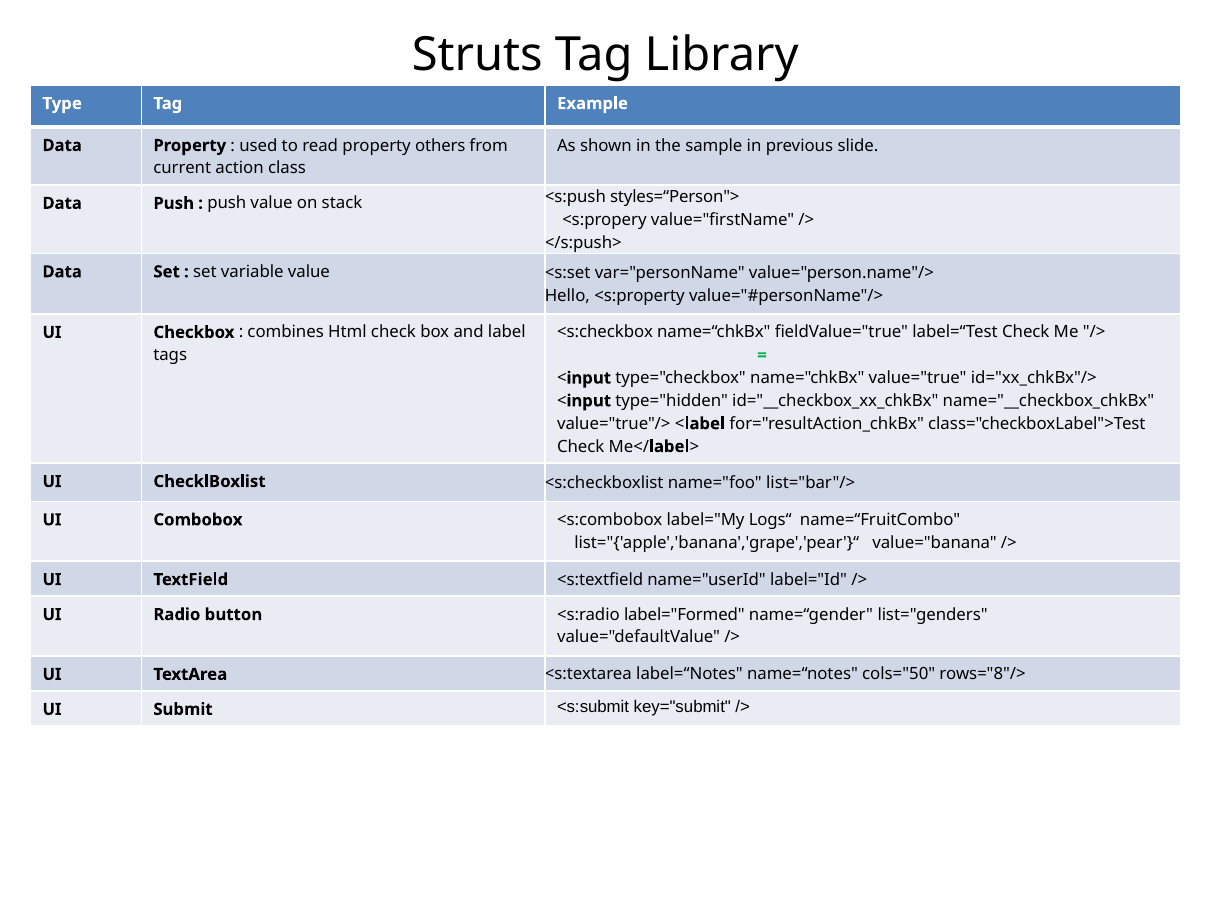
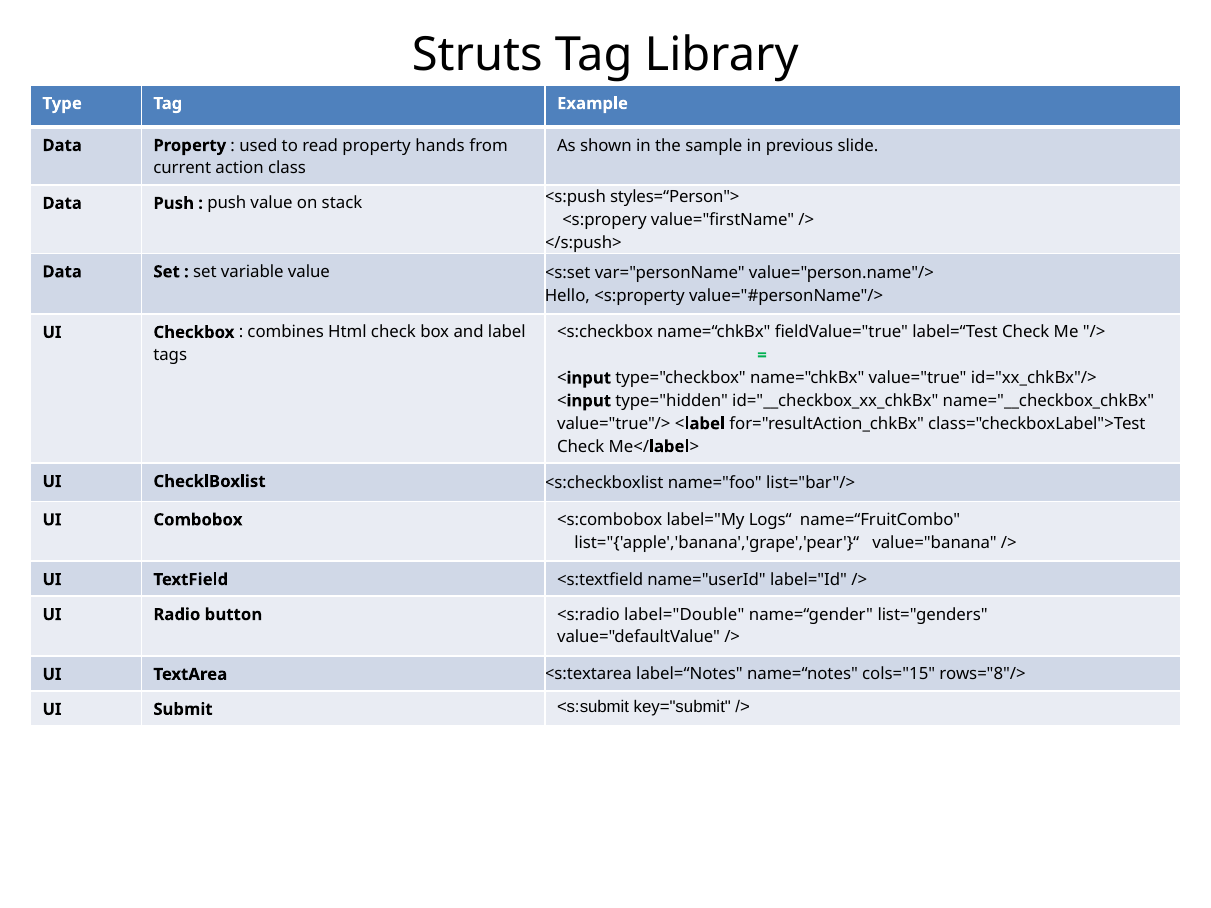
others: others -> hands (440, 145)
label="Formed: label="Formed -> label="Double (684, 615)
cols="50: cols="50 -> cols="15 (899, 675)
